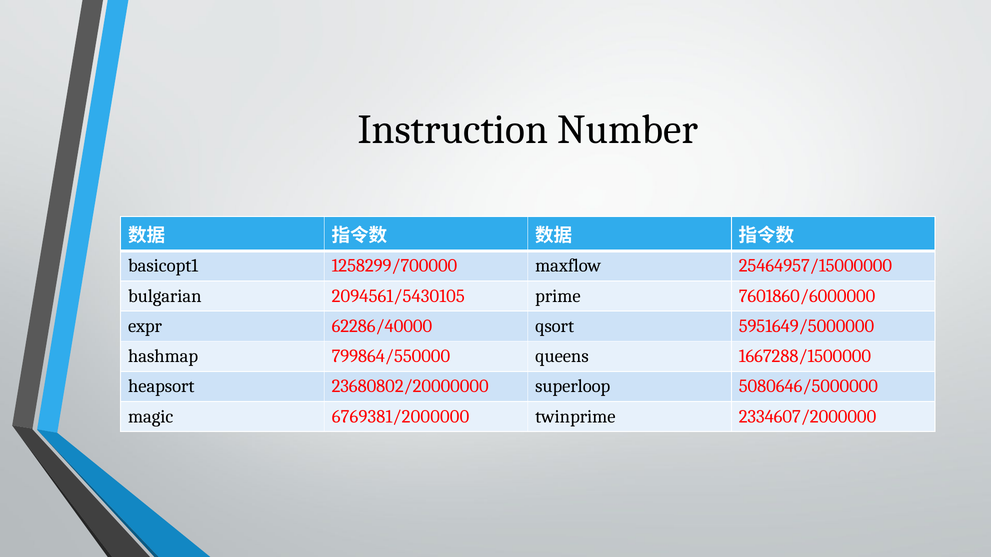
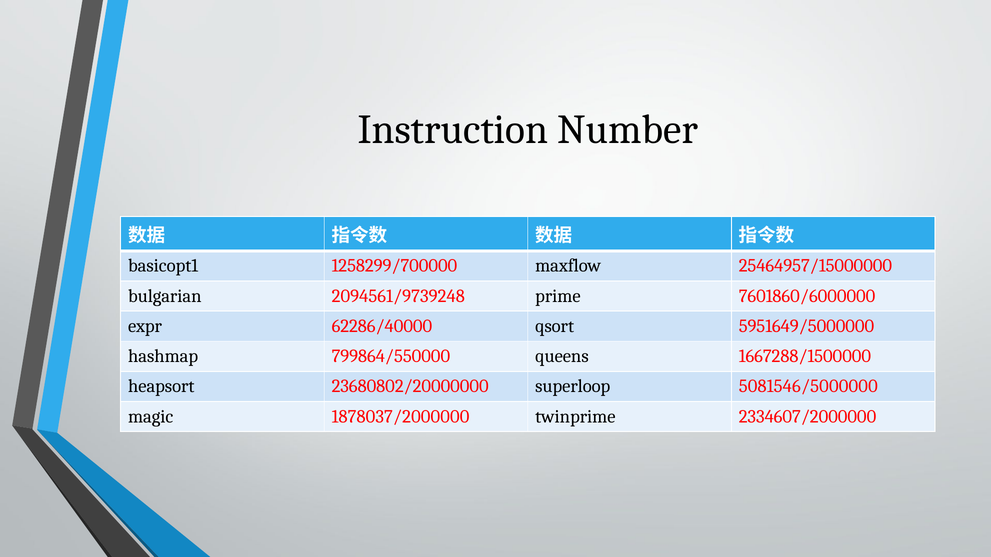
2094561/5430105: 2094561/5430105 -> 2094561/9739248 (398, 296)
5080646/5000000: 5080646/5000000 -> 5081546/5000000 (808, 387)
6769381/2000000: 6769381/2000000 -> 1878037/2000000 (401, 417)
